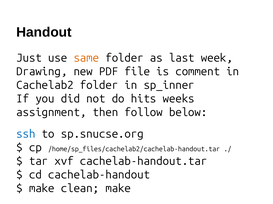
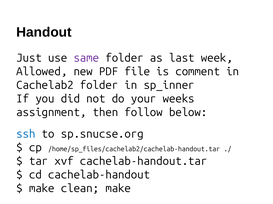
same colour: orange -> purple (86, 58)
Drawing: Drawing -> Allowed (42, 72)
hits: hits -> your (144, 99)
